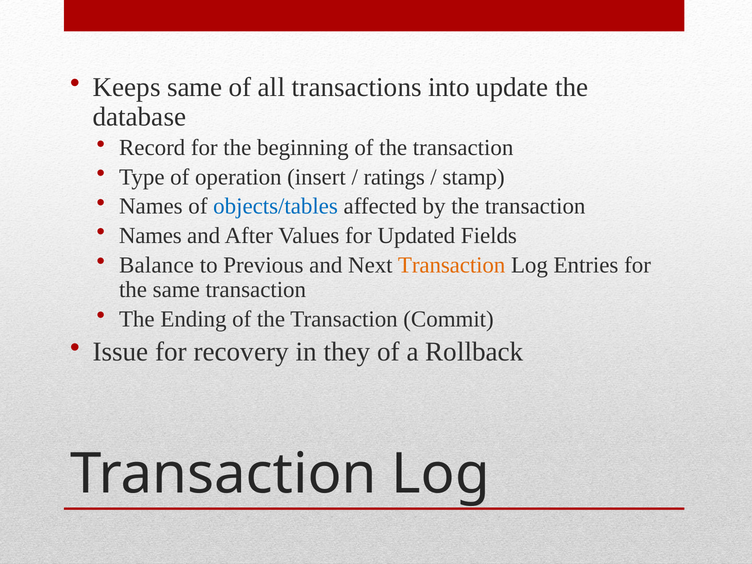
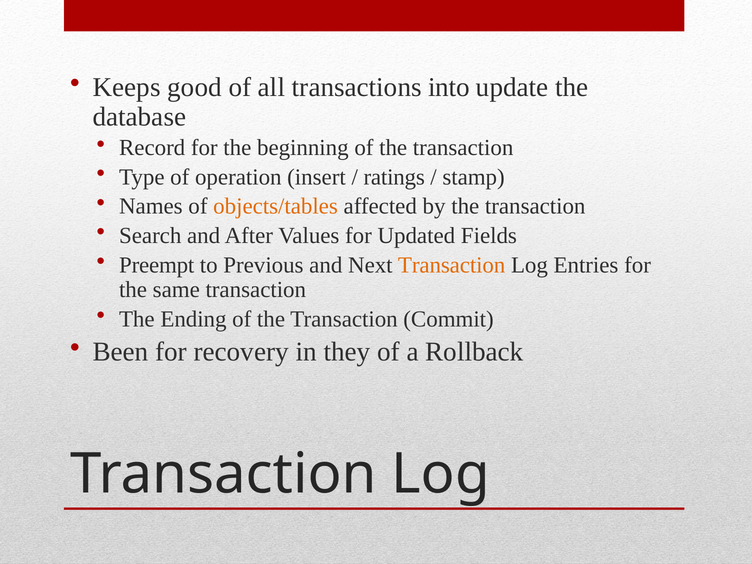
Keeps same: same -> good (195, 87)
objects/tables colour: blue -> orange (276, 206)
Names: Names -> Search (150, 236)
Balance: Balance -> Preempt (157, 265)
Issue: Issue -> Been (121, 352)
